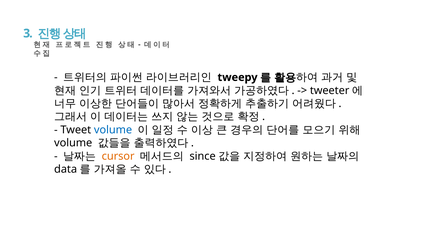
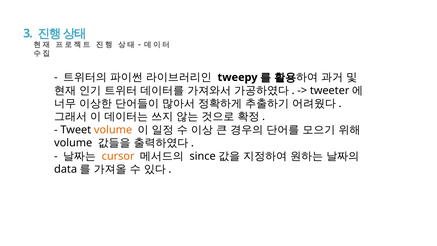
volume colour: blue -> orange (113, 130)
